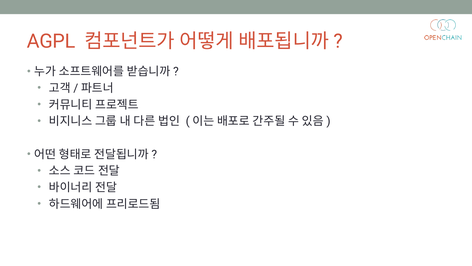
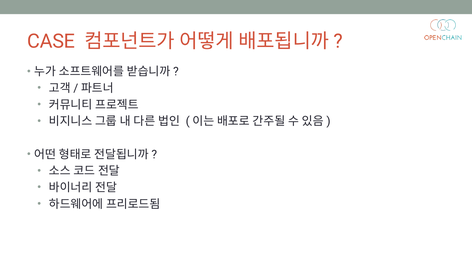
AGPL: AGPL -> CASE (51, 41)
